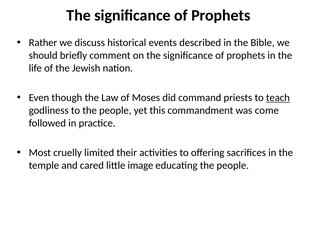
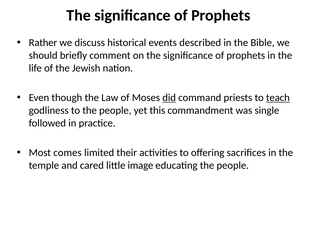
did underline: none -> present (169, 98)
come: come -> single (267, 110)
cruelly: cruelly -> comes (67, 153)
